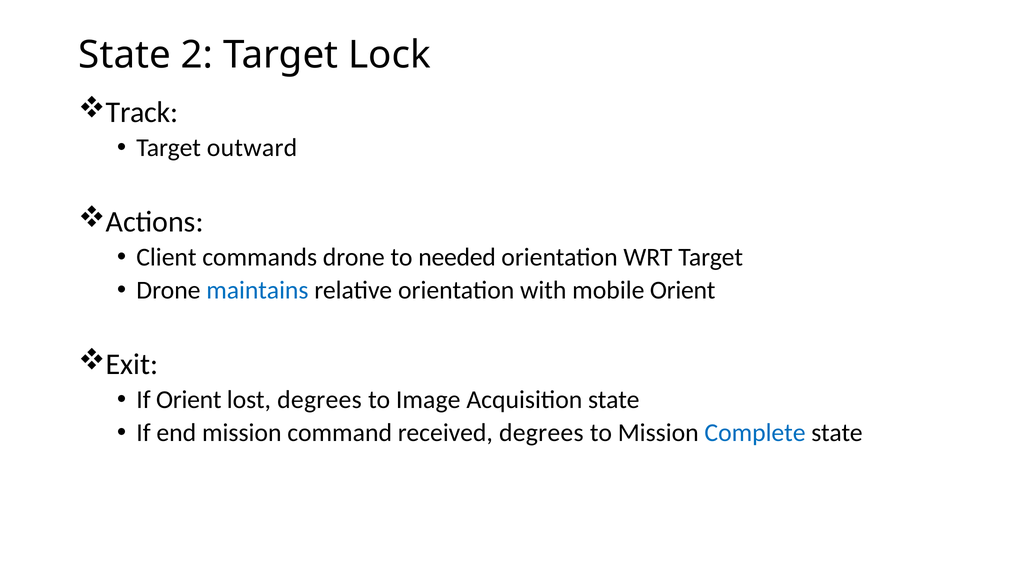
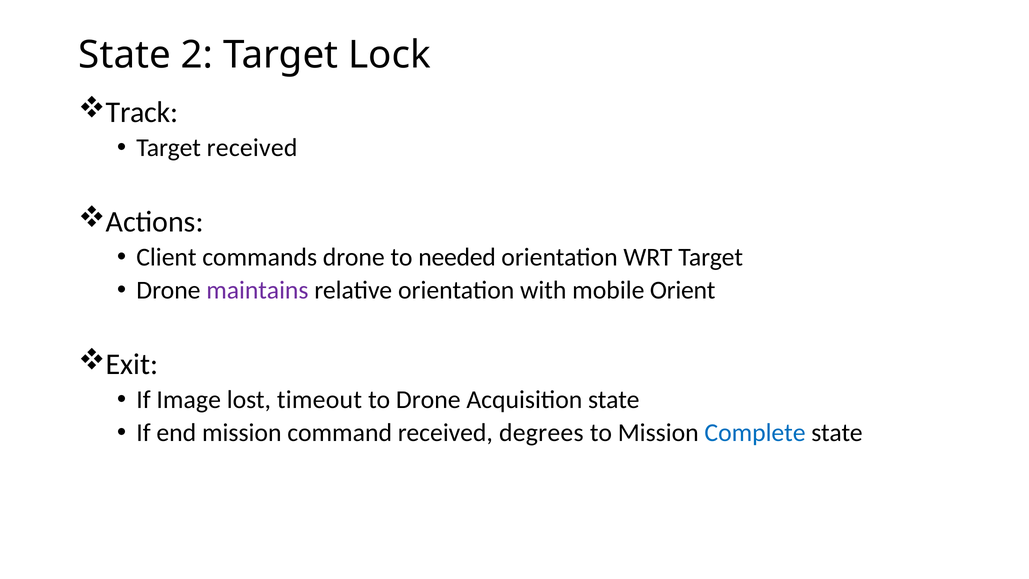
Target outward: outward -> received (252, 148)
maintains colour: blue -> purple (257, 290)
If Orient: Orient -> Image (189, 399)
lost degrees: degrees -> timeout (319, 399)
to Image: Image -> Drone (428, 399)
